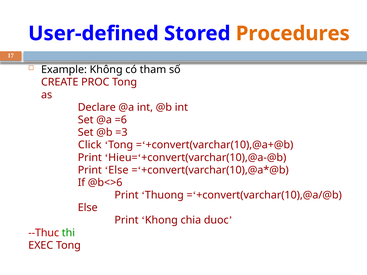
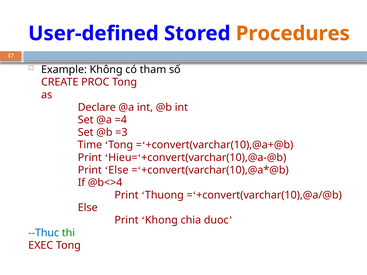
=6: =6 -> =4 (121, 120)
Click: Click -> Time (90, 145)
@b<>6: @b<>6 -> @b<>4 (105, 183)
--Thuc colour: red -> blue (44, 233)
